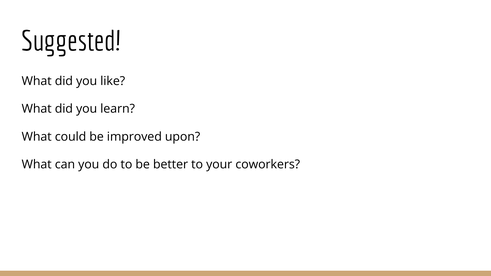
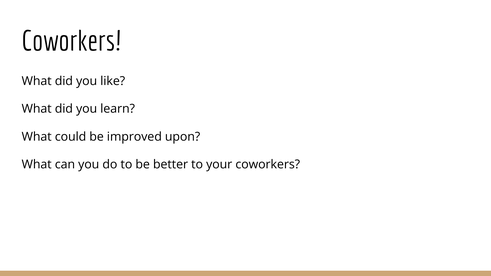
Suggested: Suggested -> Coworkers (71, 42)
